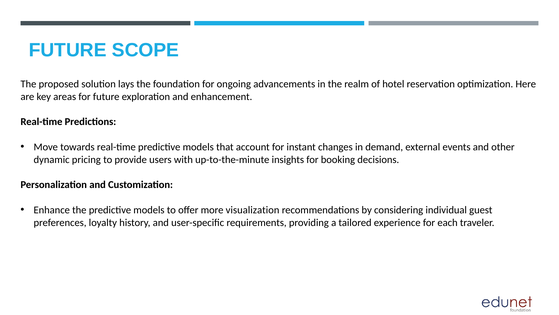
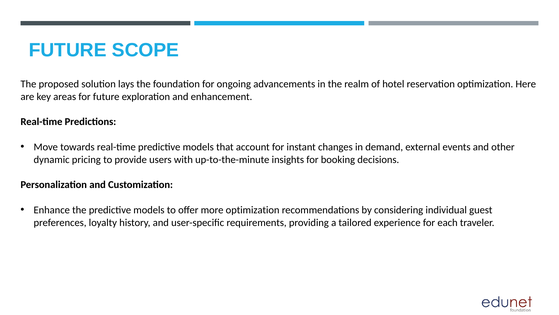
more visualization: visualization -> optimization (253, 210)
